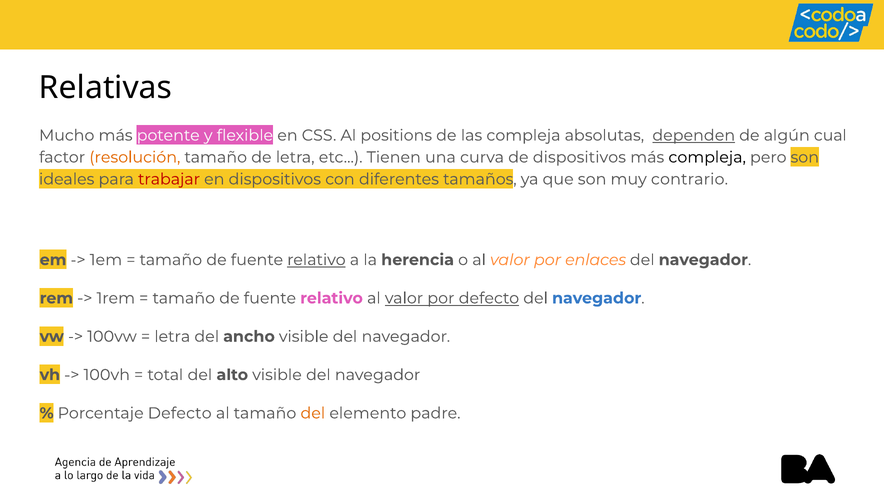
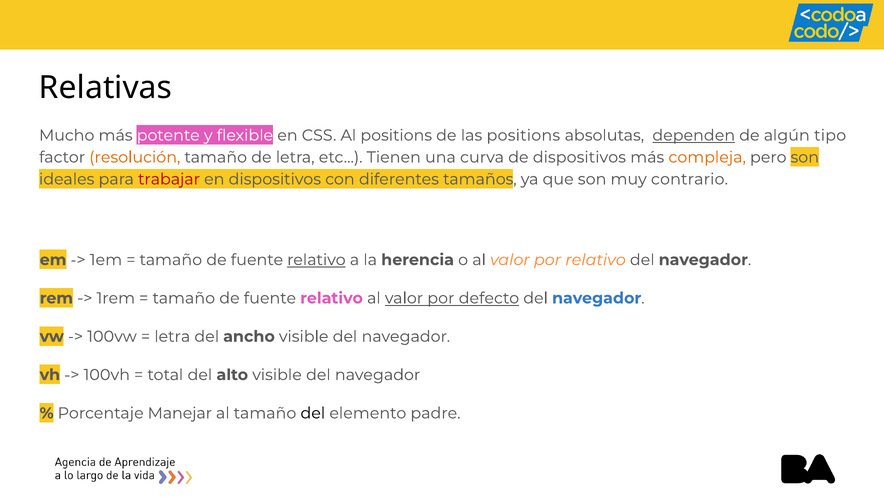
las compleja: compleja -> positions (523, 135)
cual: cual -> tipo (830, 135)
compleja colour: black -> orange (707, 157)
por enlaces: enlaces -> relativo (596, 260)
Porcentaje Defecto: Defecto -> Manejar (180, 413)
del colour: orange -> black (313, 413)
